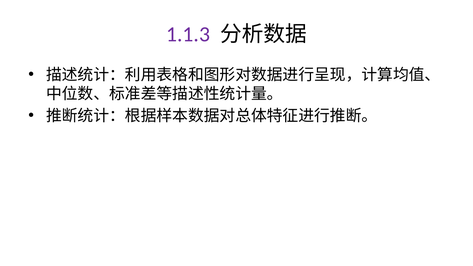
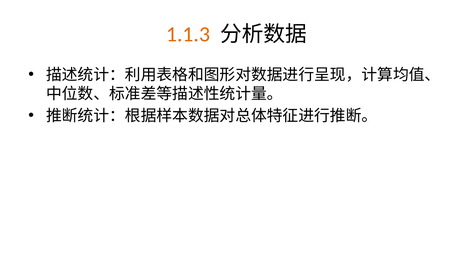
1.1.3 colour: purple -> orange (188, 34)
